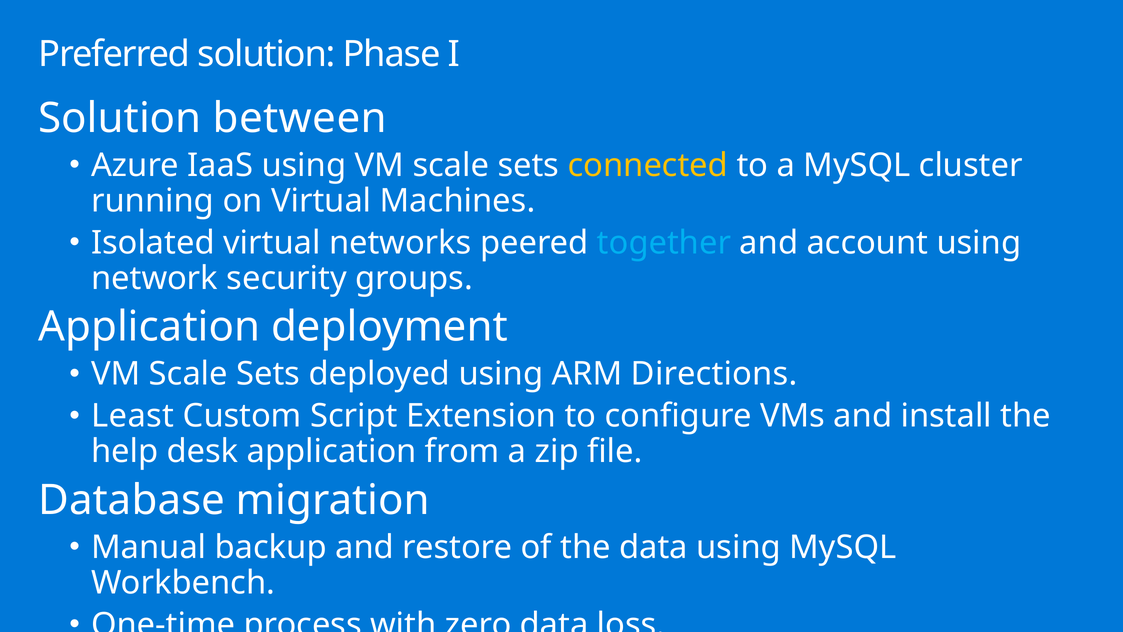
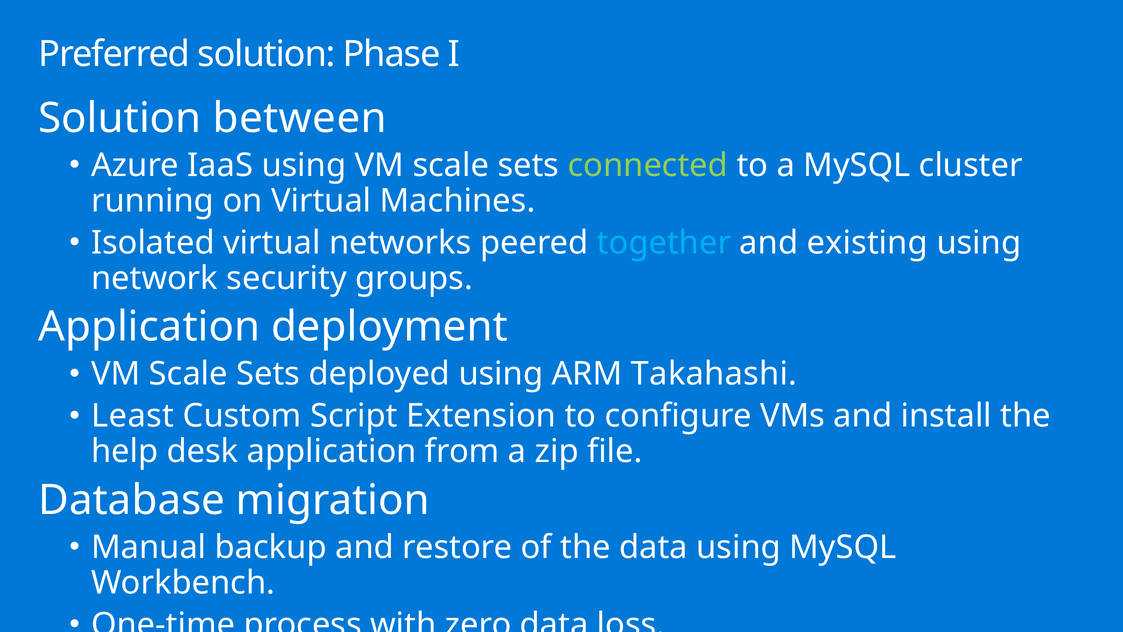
connected colour: yellow -> light green (648, 165)
account: account -> existing (867, 243)
Directions: Directions -> Takahashi (714, 374)
